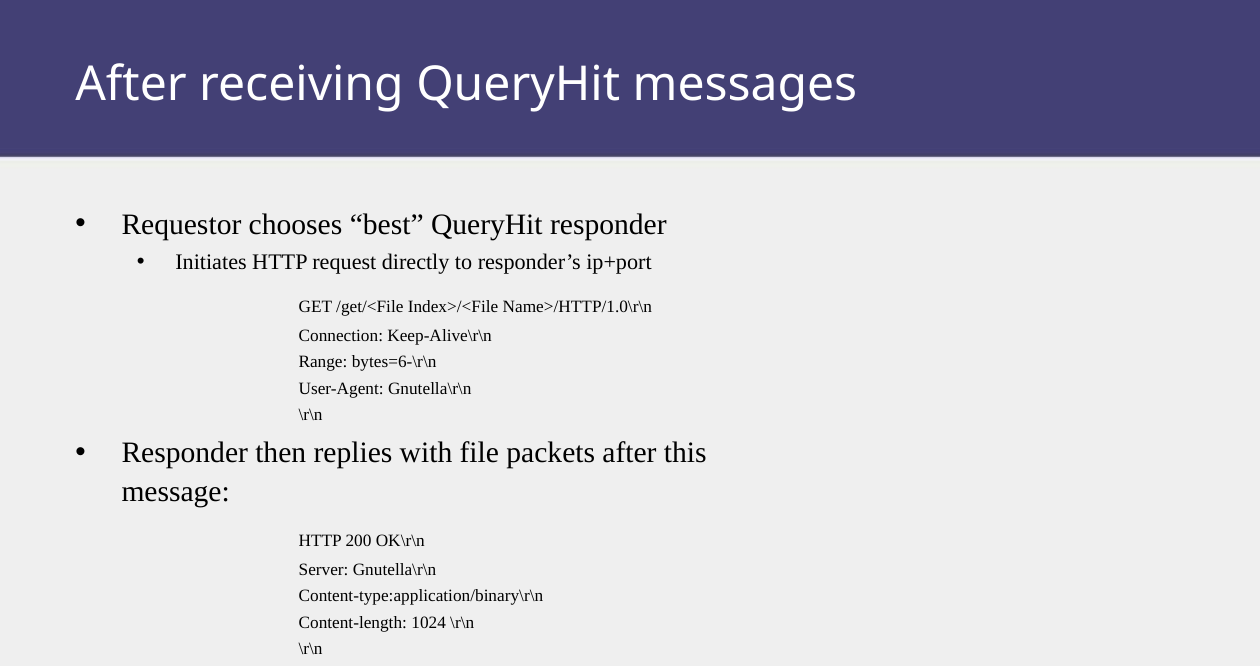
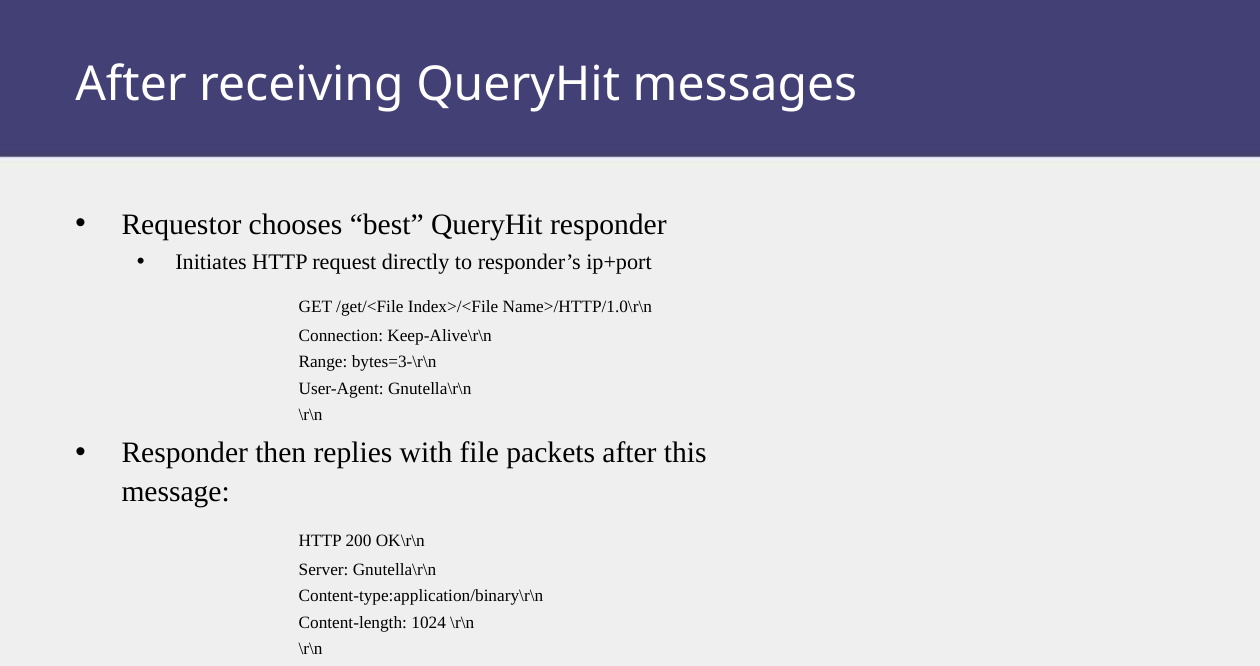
bytes=6-\r\n: bytes=6-\r\n -> bytes=3-\r\n (394, 362)
